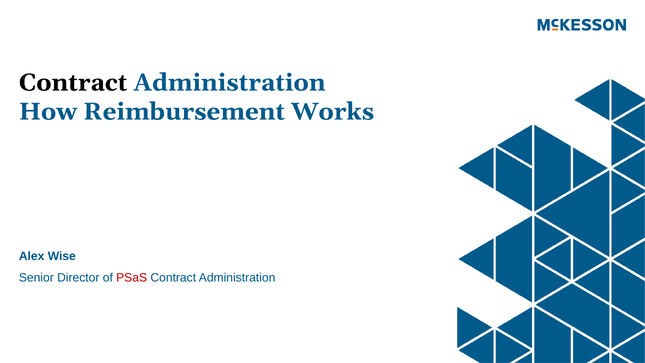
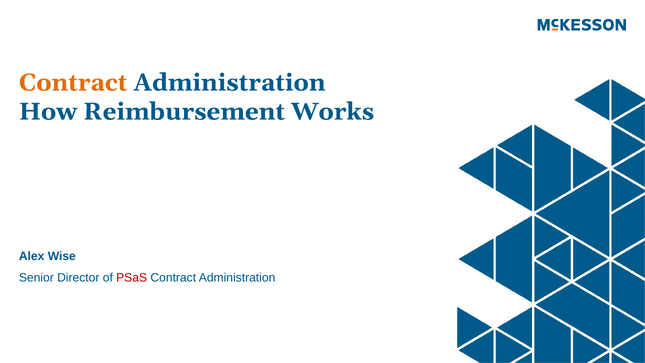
Contract colour: black -> orange (73, 83)
